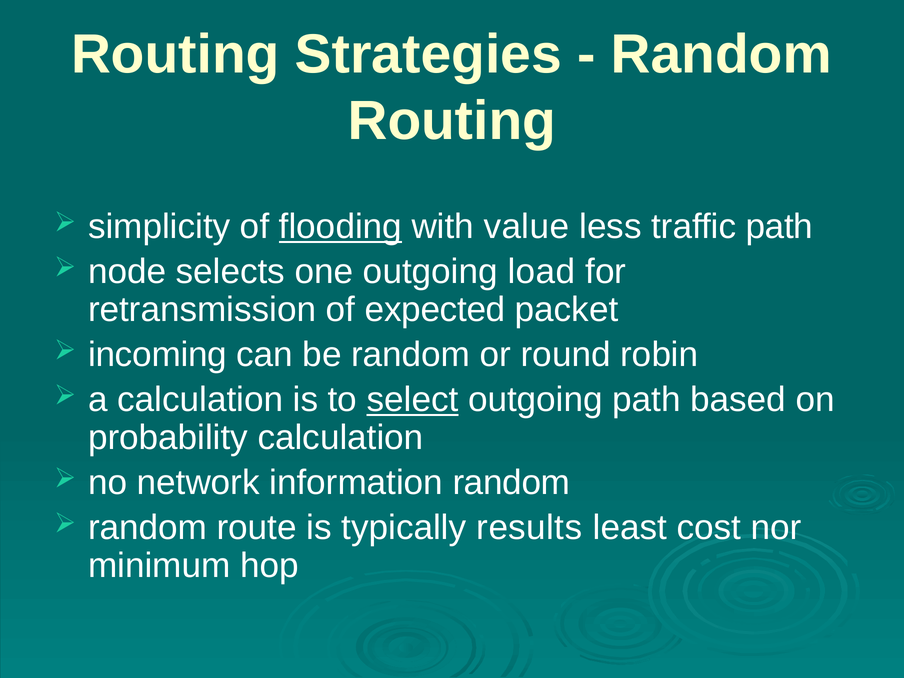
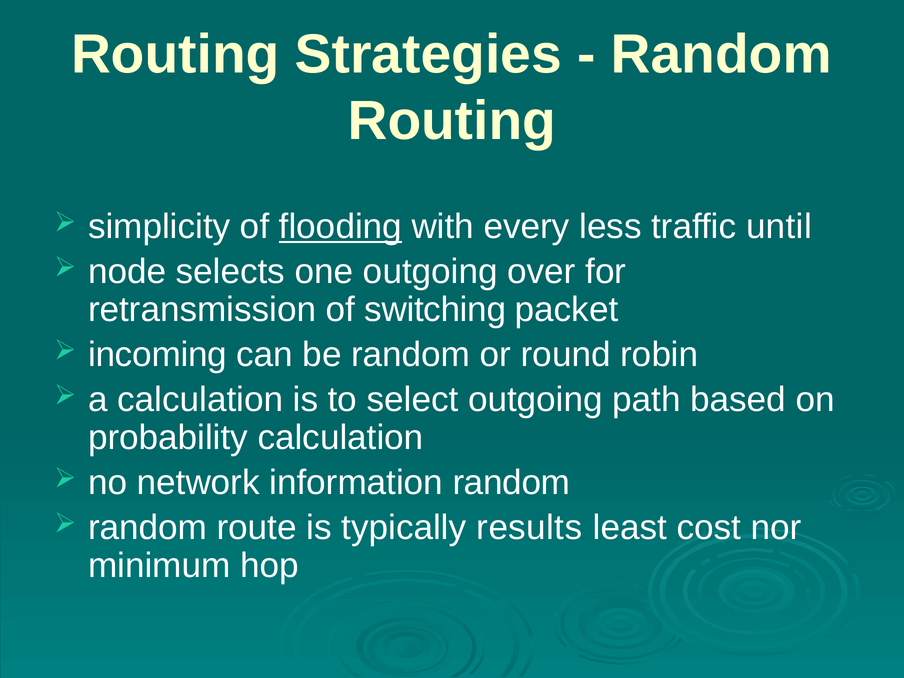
value: value -> every (527, 227)
traffic path: path -> until (779, 227)
load: load -> over (541, 272)
expected: expected -> switching (435, 310)
select underline: present -> none (413, 400)
